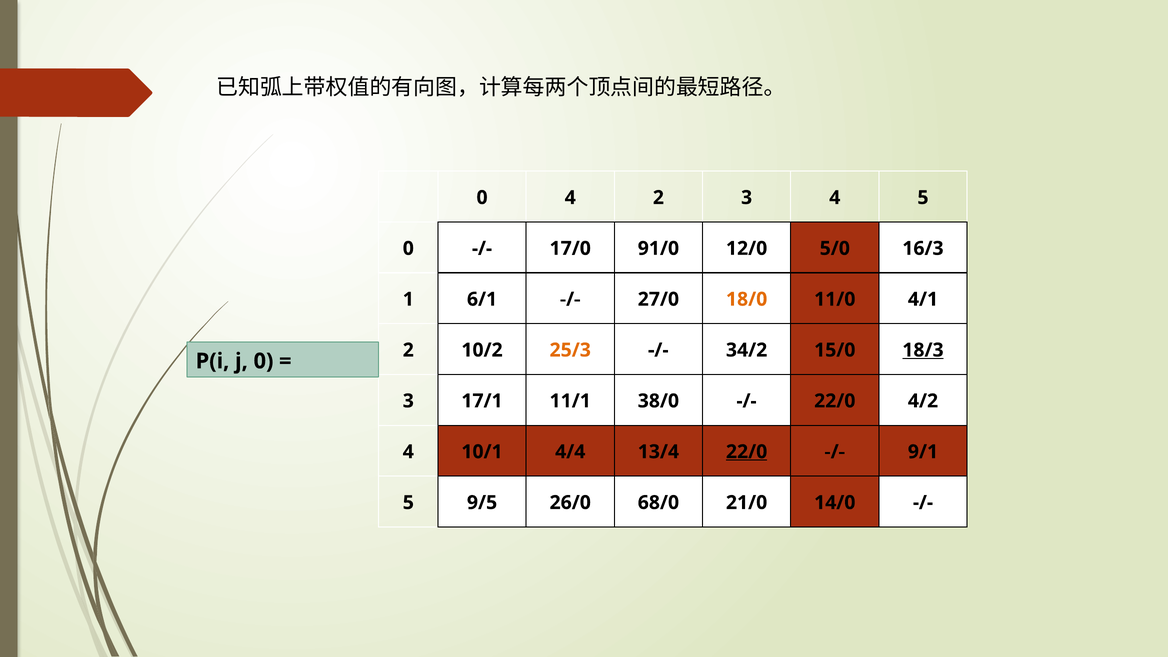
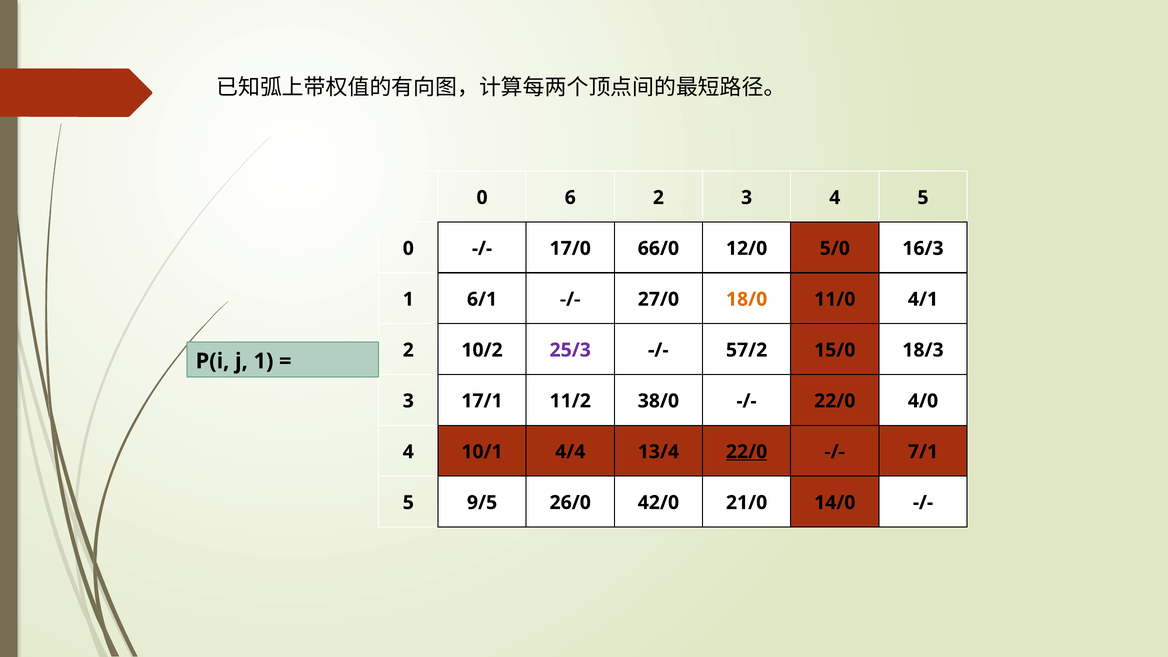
0 4: 4 -> 6 (570, 198)
91/0: 91/0 -> 66/0 (658, 248)
25/3 colour: orange -> purple (570, 350)
34/2: 34/2 -> 57/2 (747, 350)
18/3 underline: present -> none (923, 350)
j 0: 0 -> 1 (263, 361)
11/1: 11/1 -> 11/2 (570, 401)
4/2: 4/2 -> 4/0 (923, 401)
9/1: 9/1 -> 7/1 (923, 452)
68/0: 68/0 -> 42/0 (658, 503)
